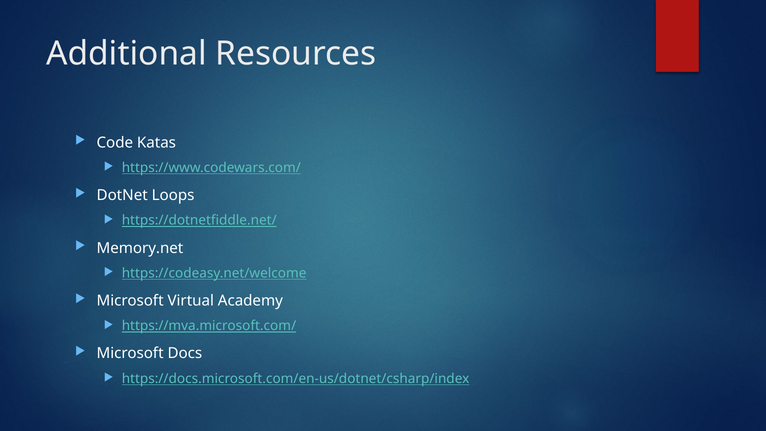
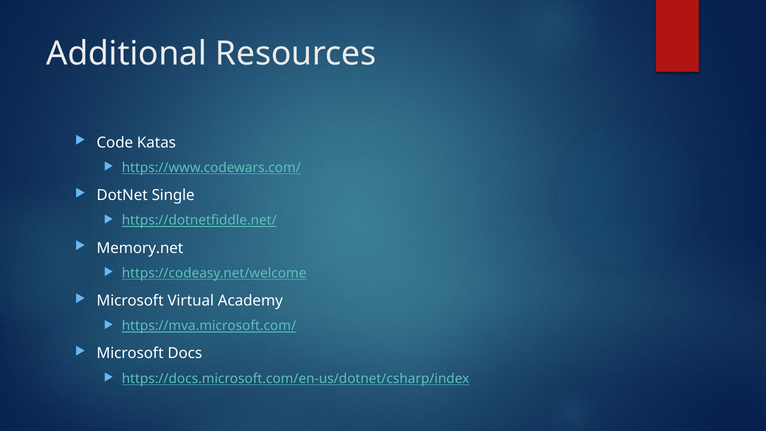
Loops: Loops -> Single (173, 195)
